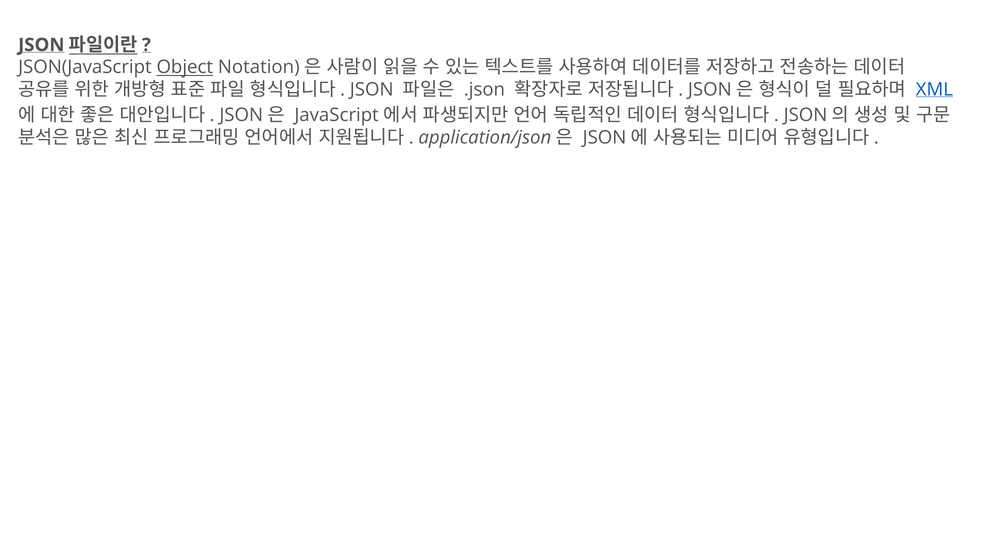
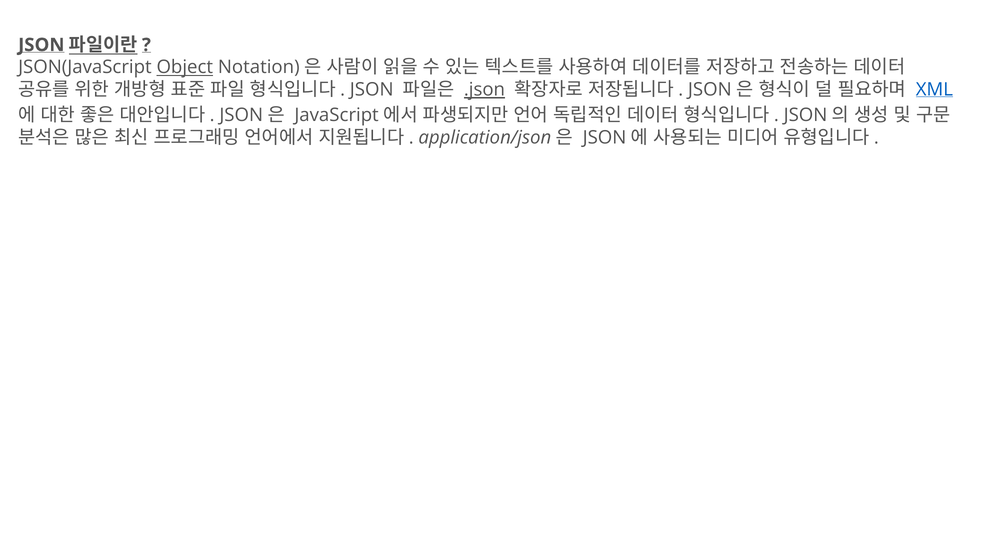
.json underline: none -> present (485, 90)
